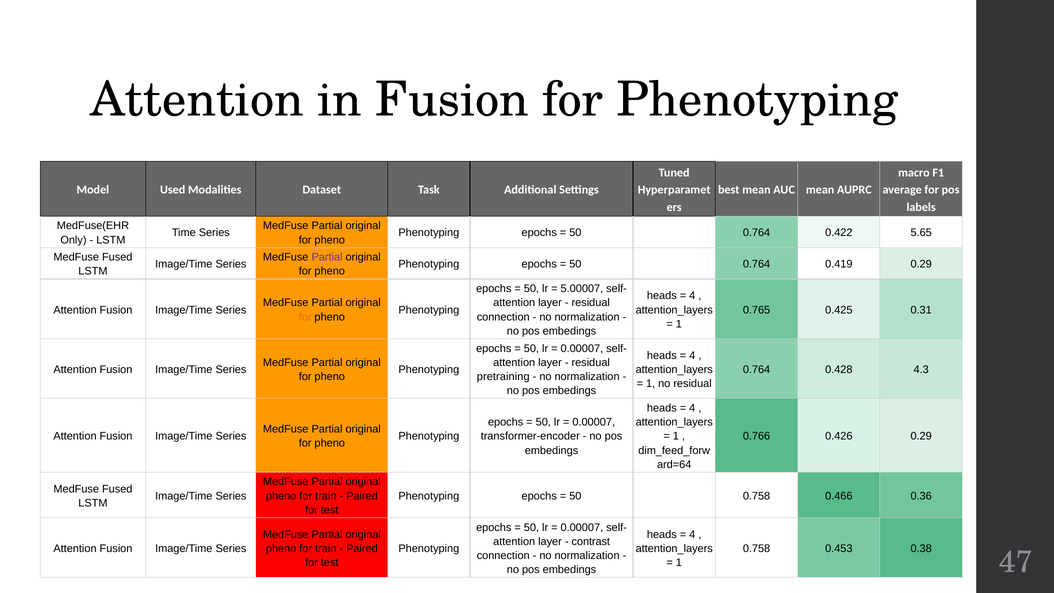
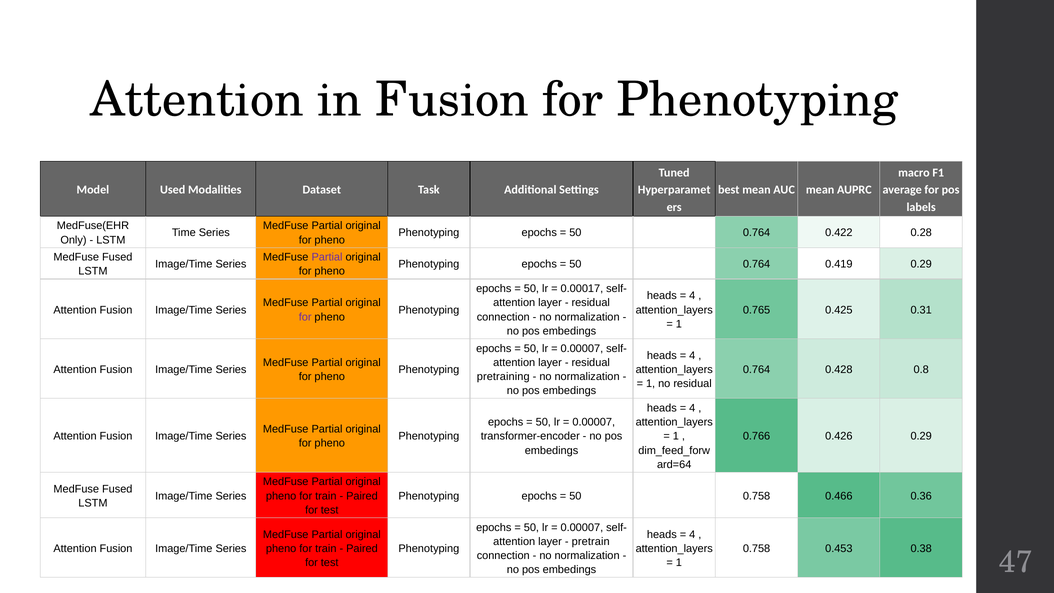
5.65: 5.65 -> 0.28 (921, 233)
5.00007: 5.00007 -> 0.00017 (582, 289)
for colour: orange -> purple (305, 317)
4.3: 4.3 -> 0.8 (921, 369)
contrast: contrast -> pretrain (591, 541)
